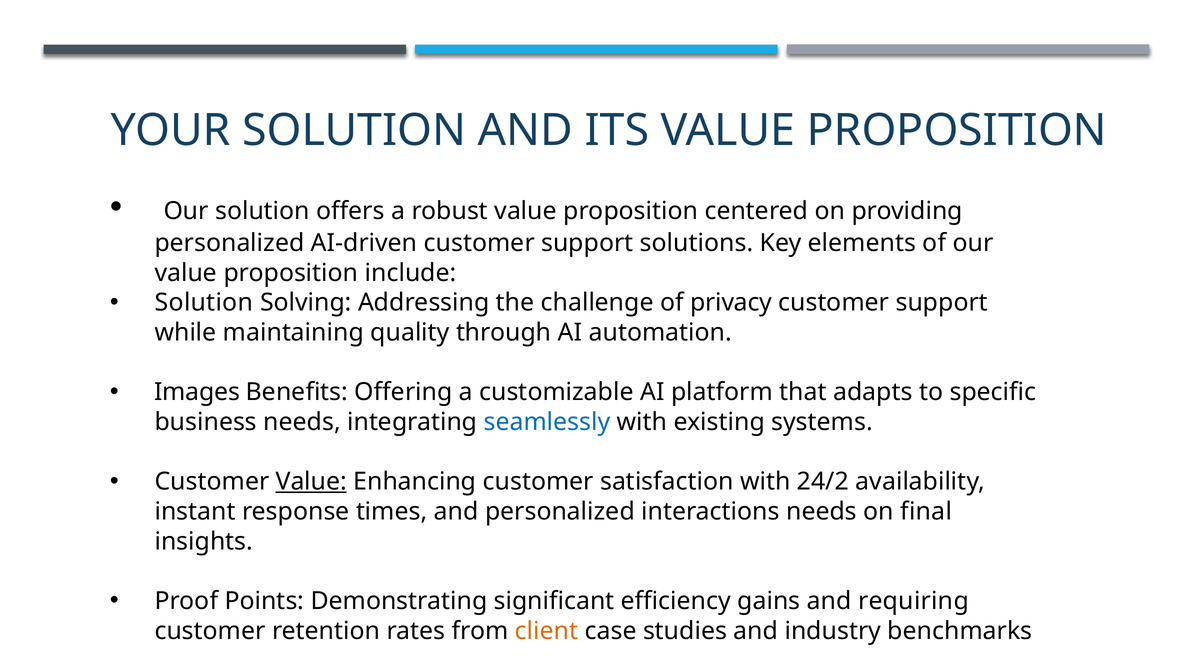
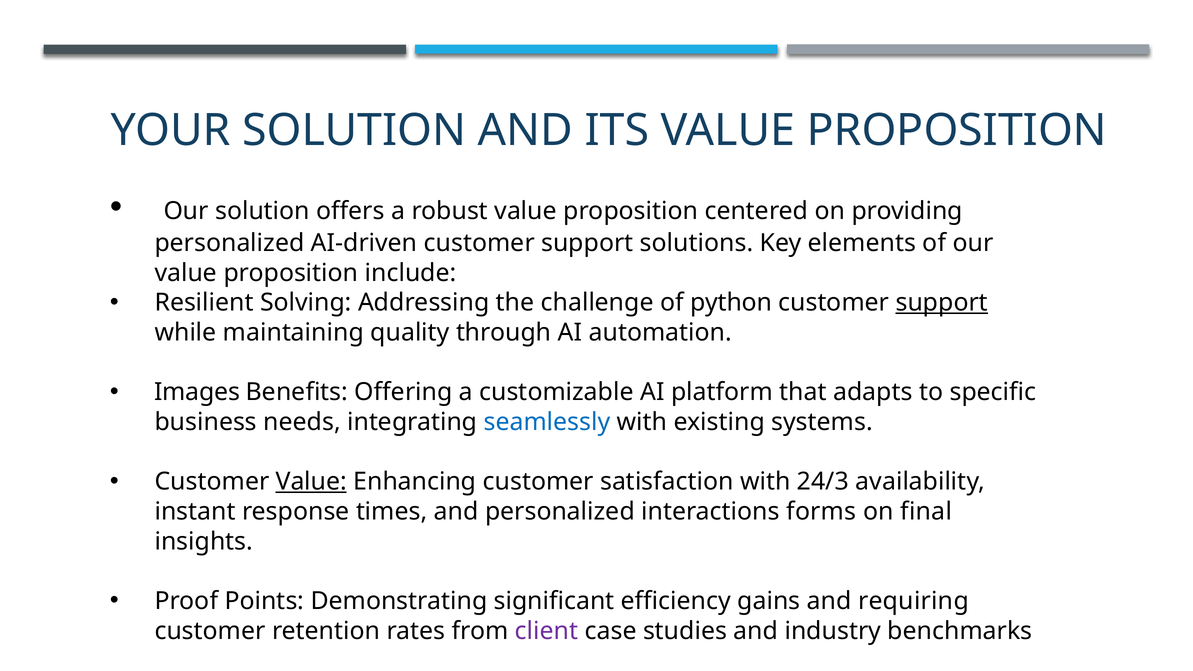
Solution: Solution -> Resilient (204, 303)
privacy: privacy -> python (731, 303)
support underline: none -> present (942, 303)
24/2: 24/2 -> 24/3 (823, 482)
interactions needs: needs -> forms (821, 512)
client colour: orange -> purple (547, 631)
